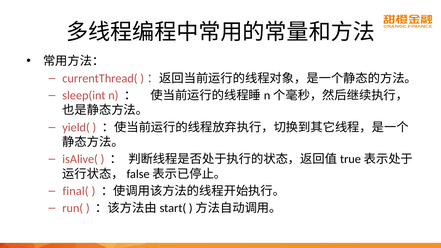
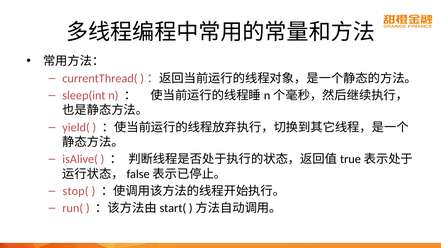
final(: final( -> stop( (76, 191)
